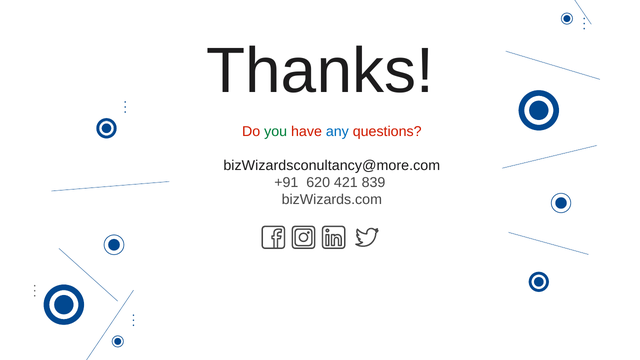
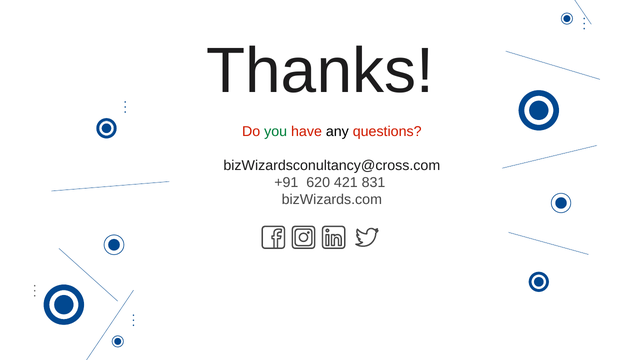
any colour: blue -> black (337, 131)
bizWizardsconultancy@more.com: bizWizardsconultancy@more.com -> bizWizardsconultancy@cross.com (332, 166)
839: 839 -> 831 (374, 183)
